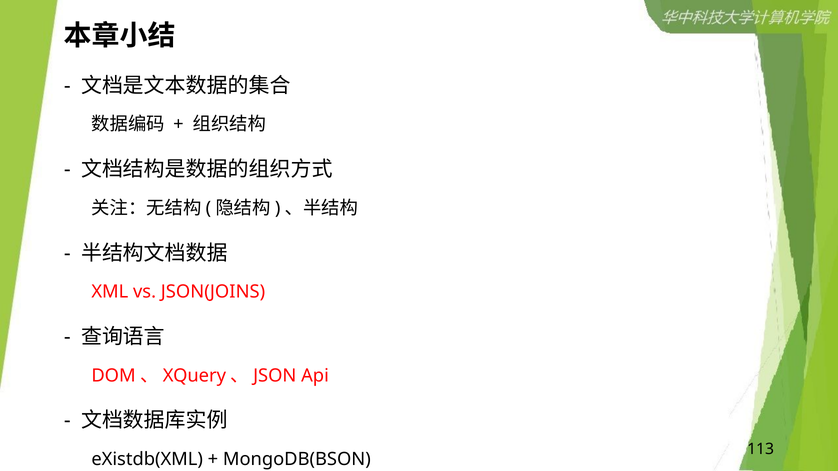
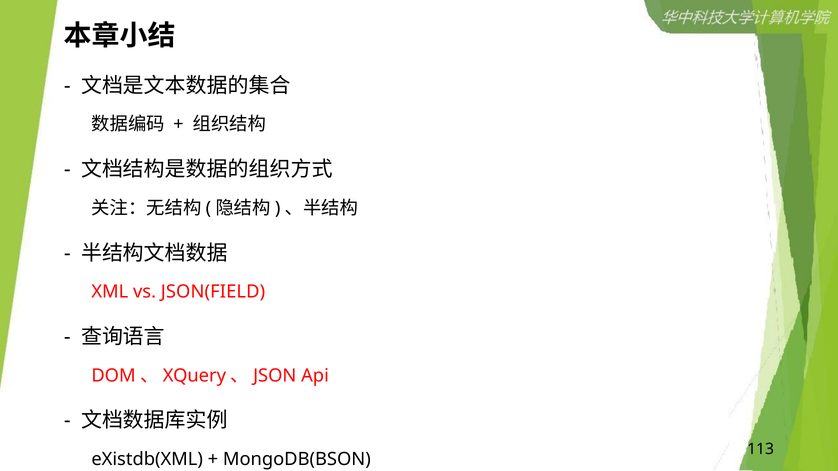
JSON(JOINS: JSON(JOINS -> JSON(FIELD (213, 292)
